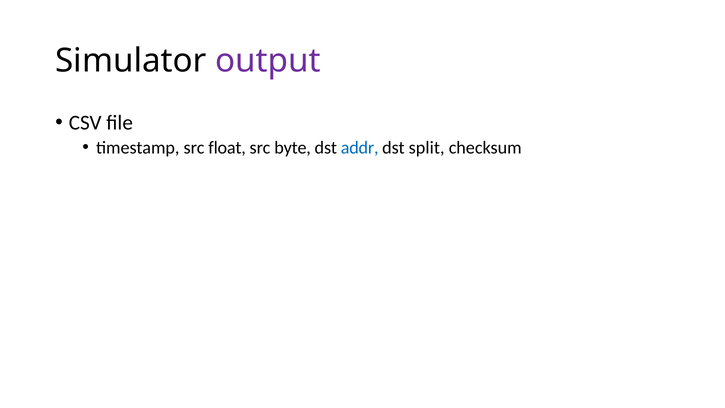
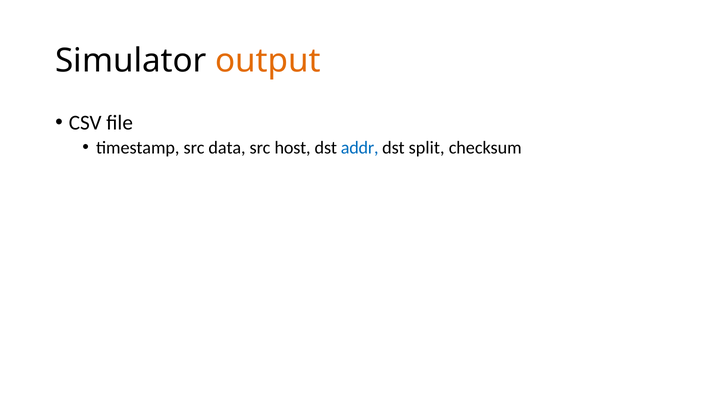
output colour: purple -> orange (268, 61)
float: float -> data (227, 148)
byte: byte -> host (293, 148)
